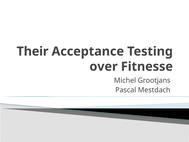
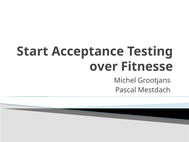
Their: Their -> Start (32, 51)
